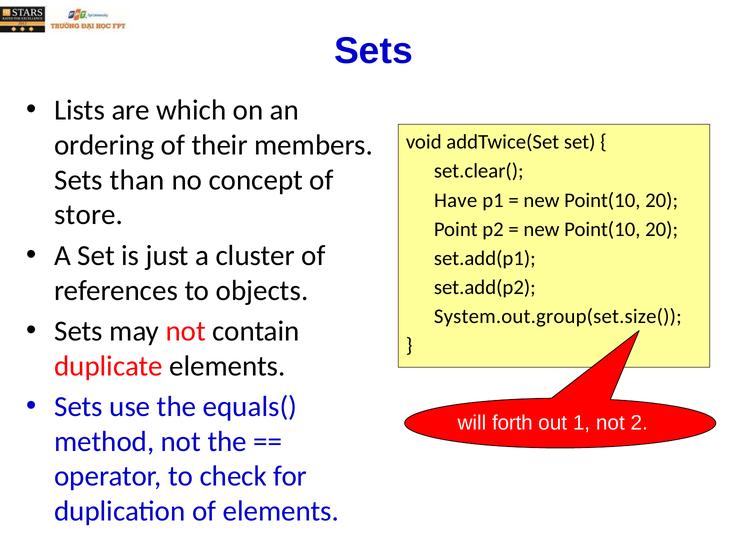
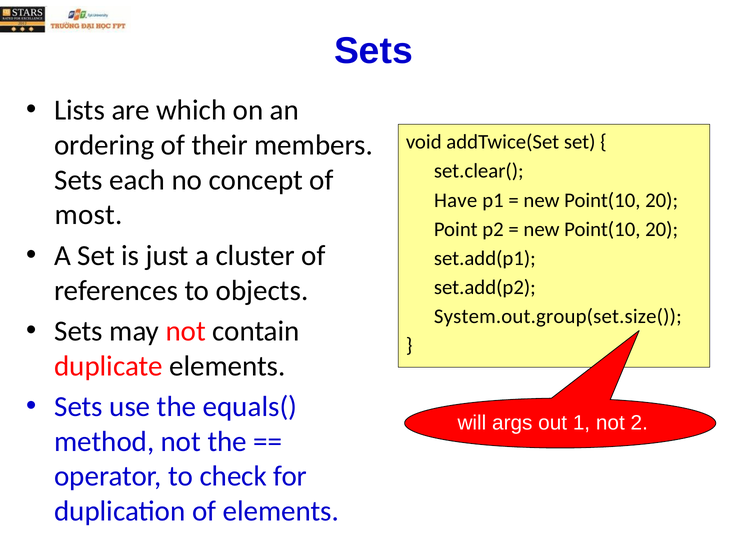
than: than -> each (137, 180)
store: store -> most (89, 215)
forth: forth -> args (512, 423)
